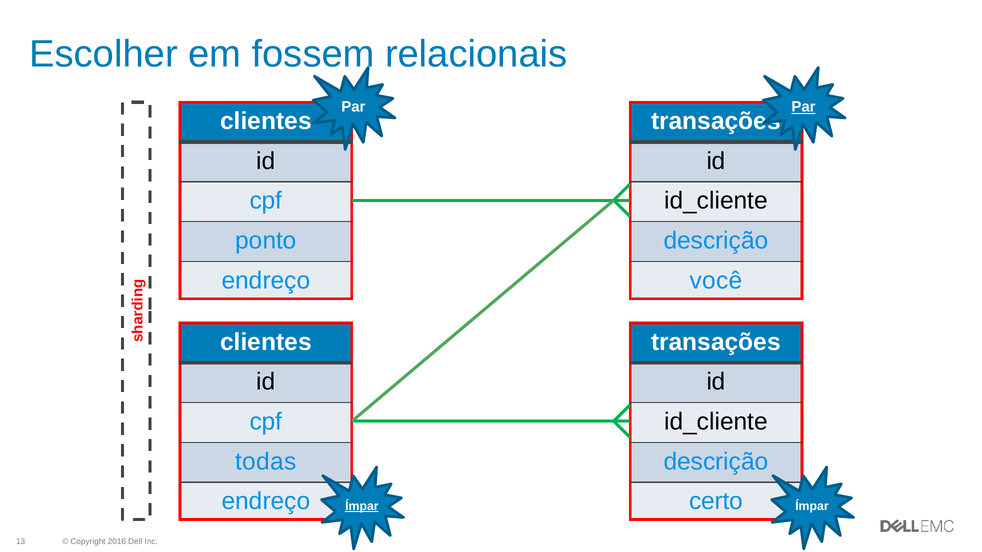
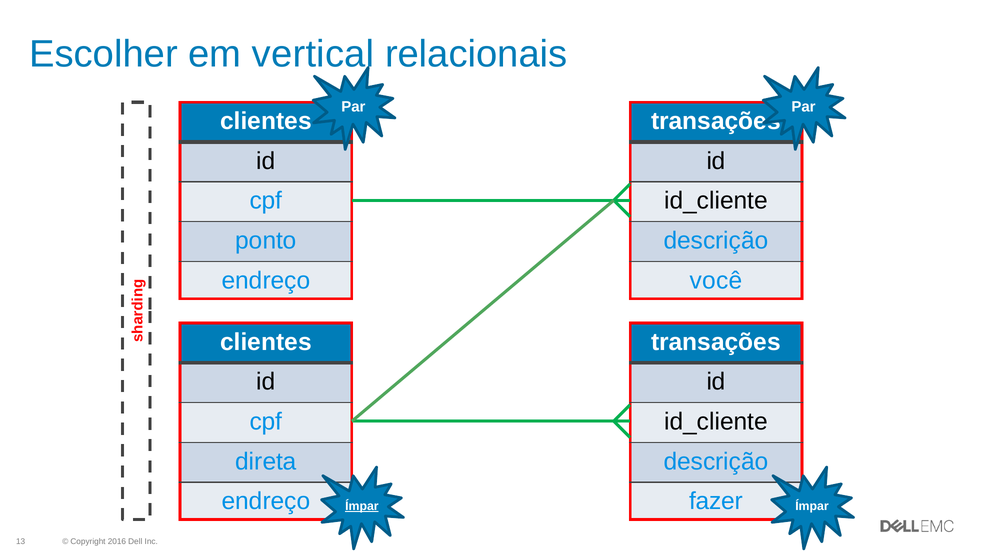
fossem: fossem -> vertical (313, 54)
Par underline: present -> none (803, 107)
todas: todas -> direta (266, 462)
certo: certo -> fazer (716, 502)
